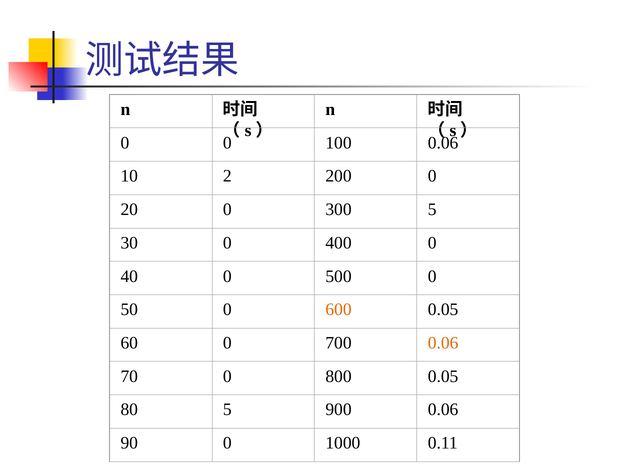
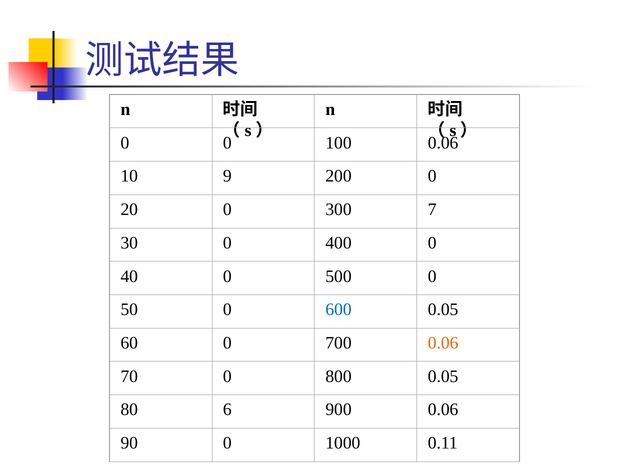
2: 2 -> 9 (227, 176)
300 5: 5 -> 7 (432, 209)
600 colour: orange -> blue (339, 309)
80 5: 5 -> 6 (227, 409)
